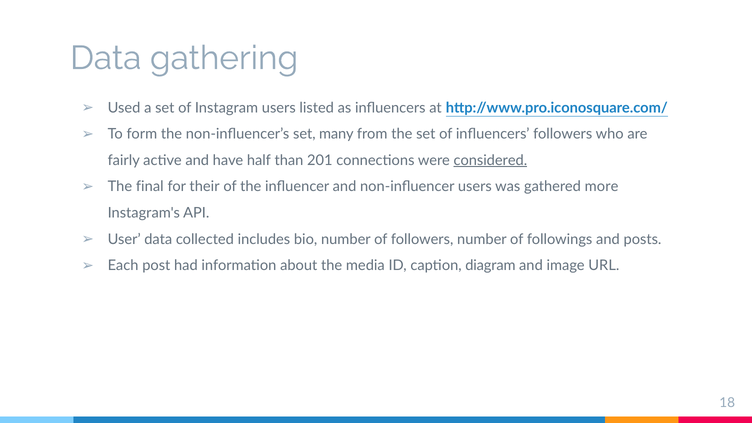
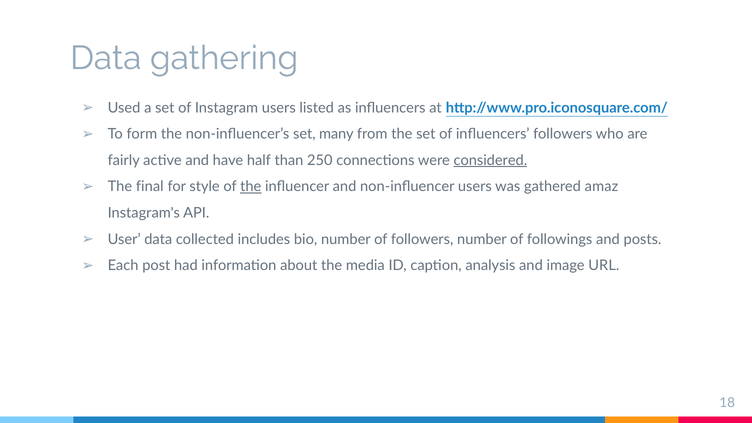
201: 201 -> 250 (320, 160)
their: their -> style (205, 187)
the underline: none -> present (251, 187)
more: more -> amaz (602, 187)
diagram: diagram -> analysis (490, 266)
